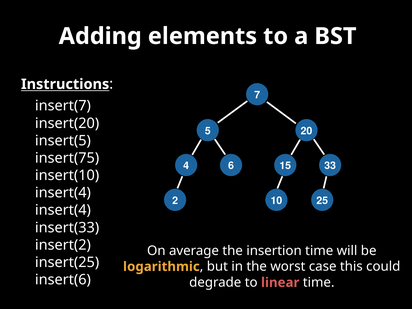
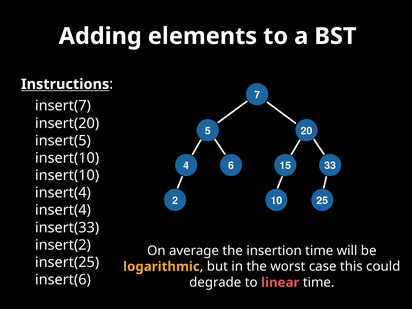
insert(75: insert(75 -> insert(10 (67, 158)
